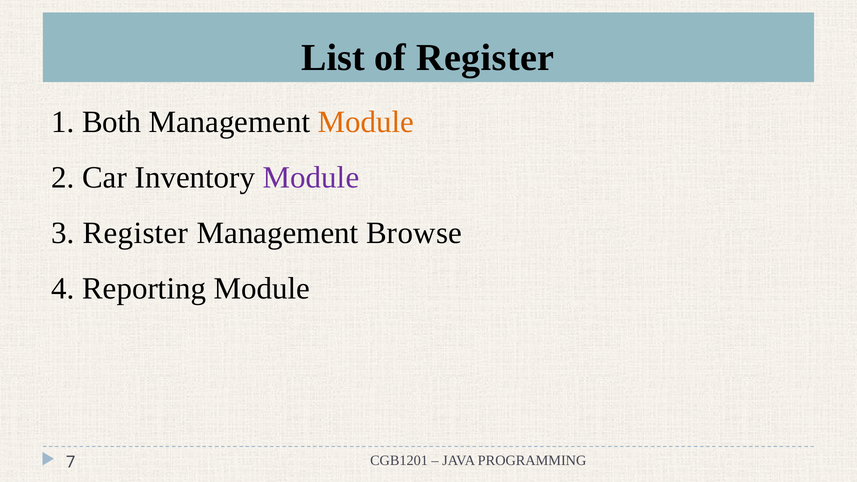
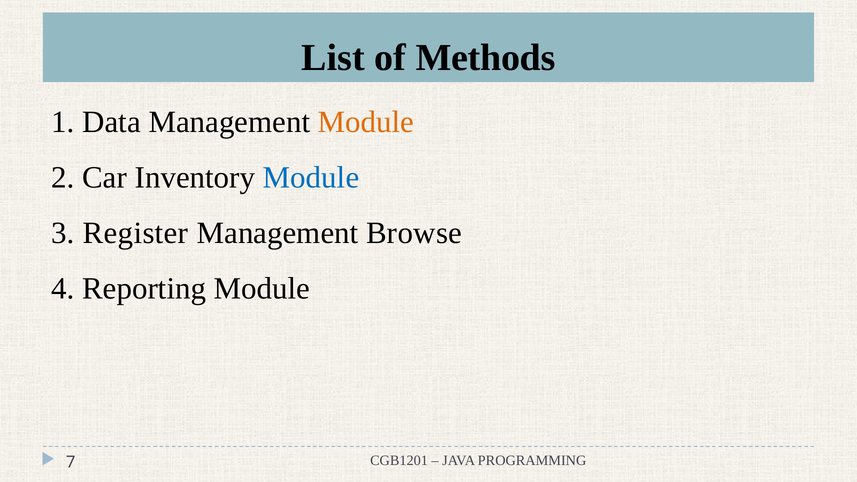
of Register: Register -> Methods (486, 58)
Both: Both -> Data (112, 122)
Module colour: purple -> blue (311, 177)
